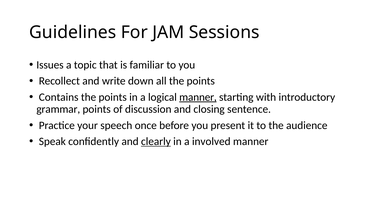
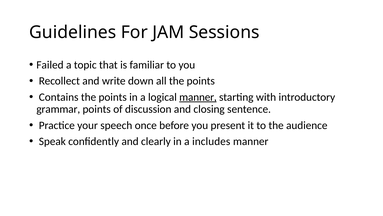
Issues: Issues -> Failed (50, 65)
clearly underline: present -> none (156, 141)
involved: involved -> includes (211, 141)
